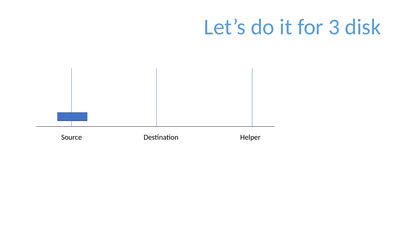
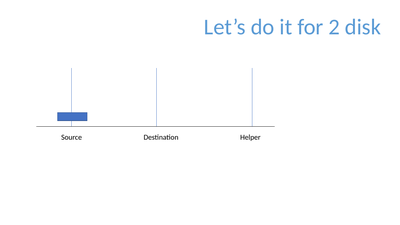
3: 3 -> 2 (334, 27)
